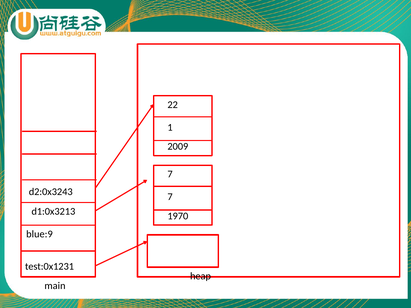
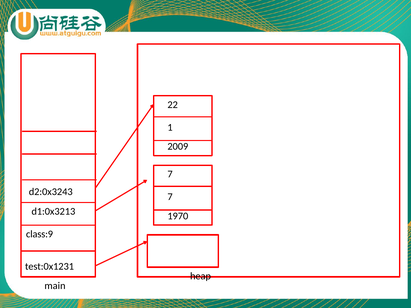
blue:9: blue:9 -> class:9 (40, 234)
